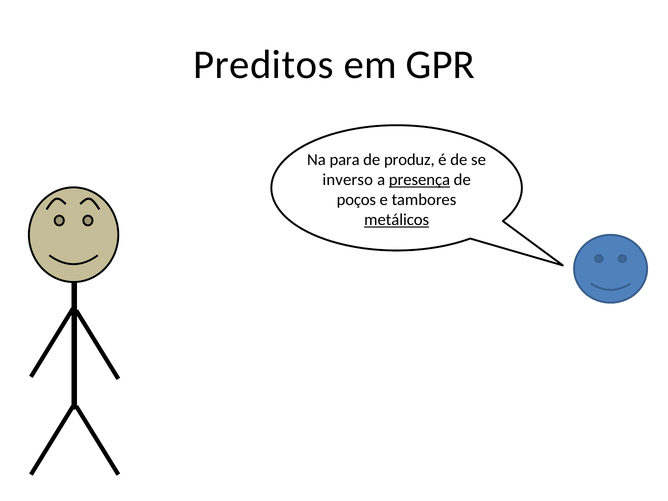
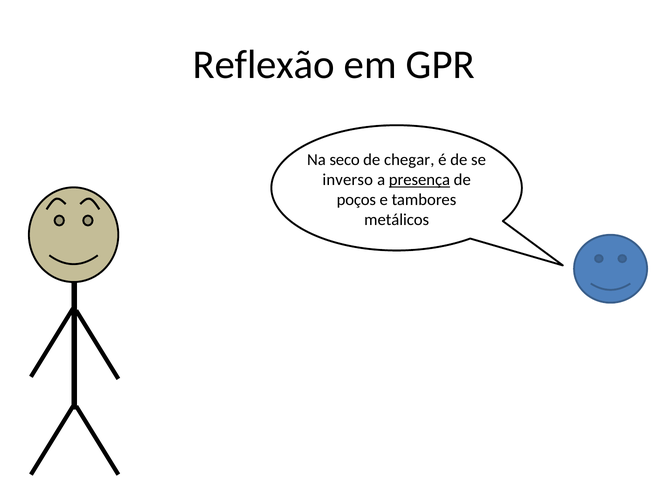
Preditos: Preditos -> Reflexão (264, 65)
para: para -> seco (345, 160)
produz: produz -> chegar (409, 160)
metálicos underline: present -> none (397, 220)
